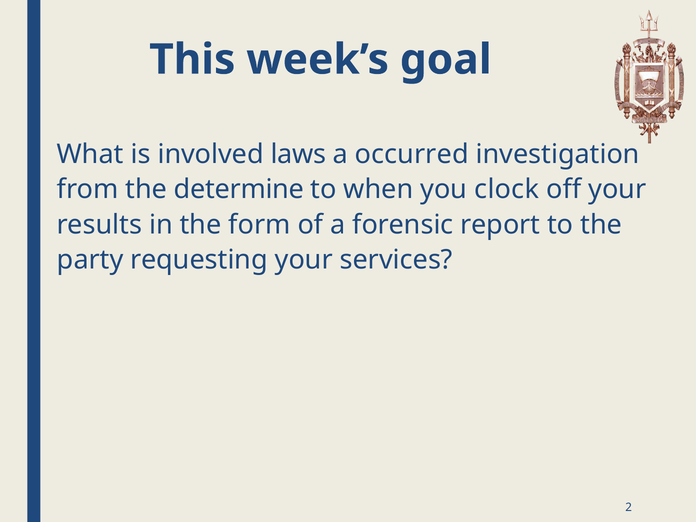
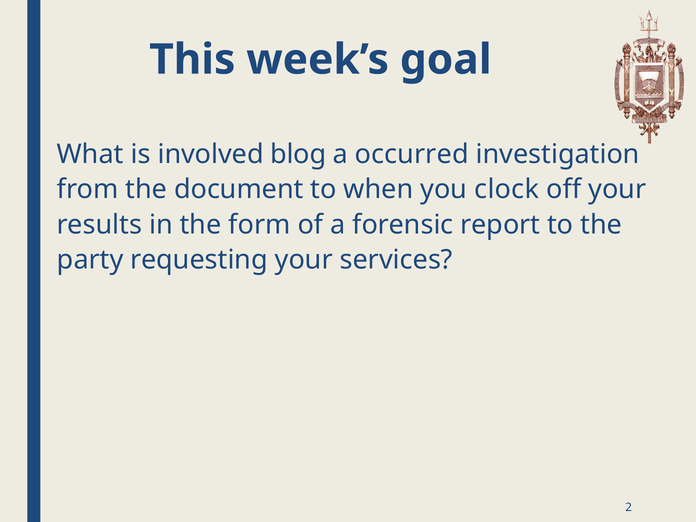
laws: laws -> blog (298, 154)
determine: determine -> document (239, 189)
